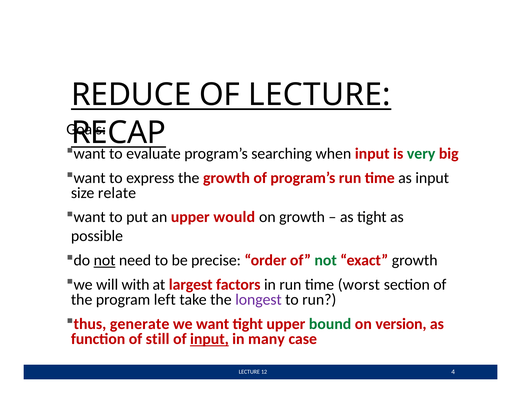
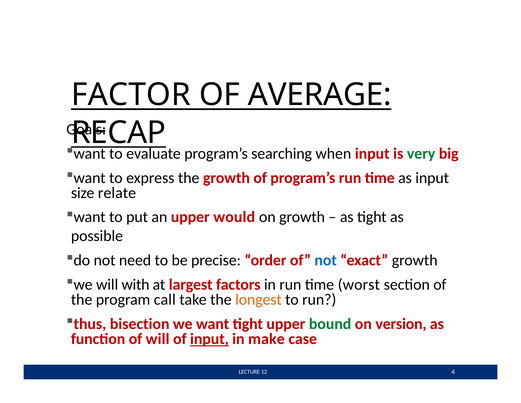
REDUCE: REDUCE -> FACTOR (131, 95)
OF LECTURE: LECTURE -> AVERAGE (320, 95)
not underline: present -> none (105, 260)
not colour: green -> blue (326, 260)
left: left -> call (165, 299)
longest colour: purple -> orange (259, 299)
generate: generate -> bisection (140, 324)
of still: still -> will (158, 339)
many: many -> make (266, 339)
